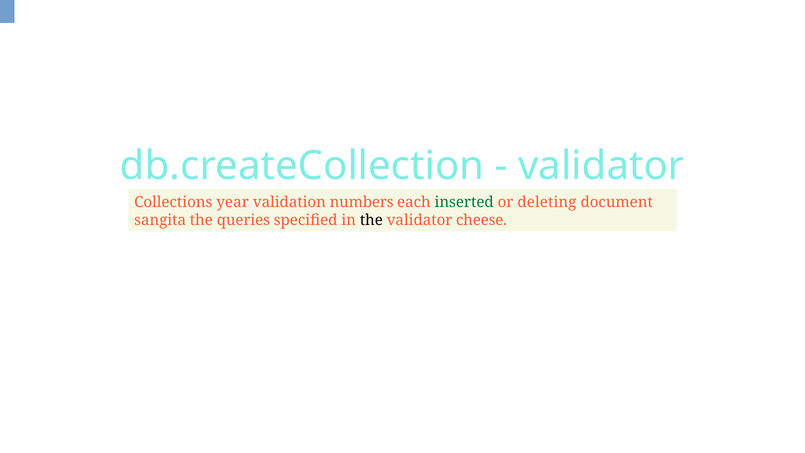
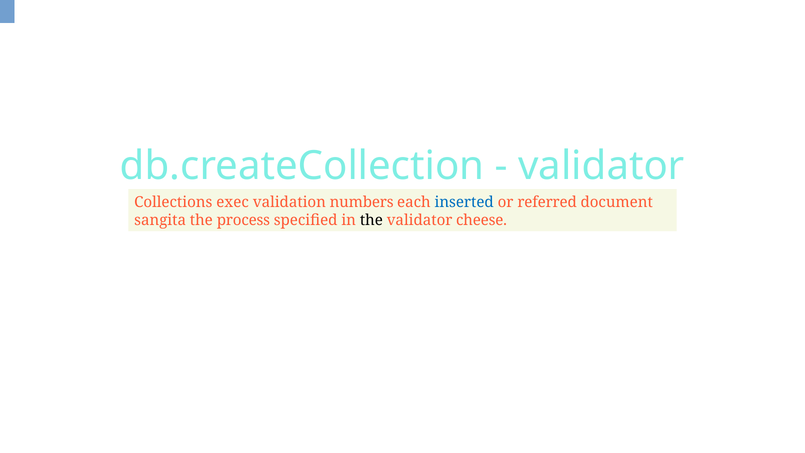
year: year -> exec (233, 202)
inserted colour: green -> blue (464, 202)
deleting: deleting -> referred (547, 202)
queries: queries -> process (243, 220)
